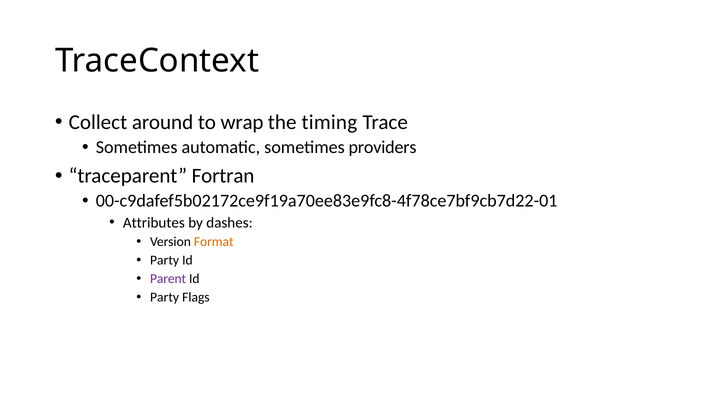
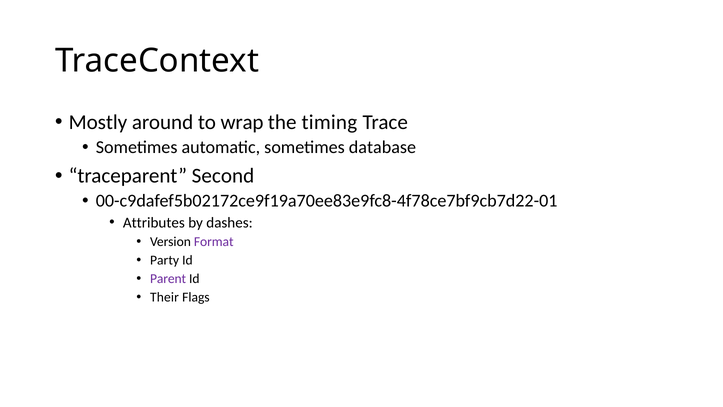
Collect: Collect -> Mostly (98, 122)
providers: providers -> database (382, 147)
Fortran: Fortran -> Second (223, 176)
Format colour: orange -> purple (214, 242)
Party: Party -> Their (165, 297)
